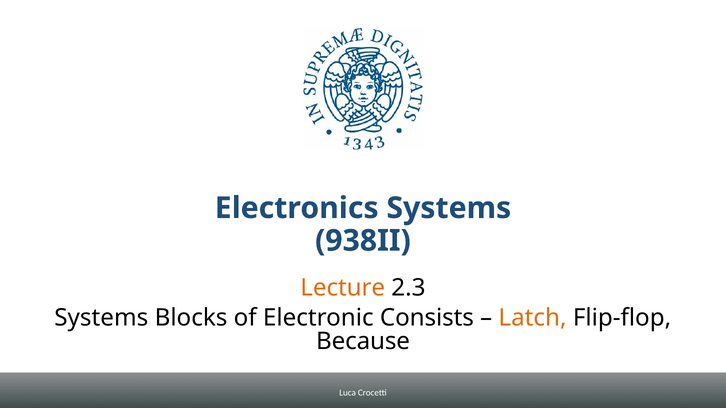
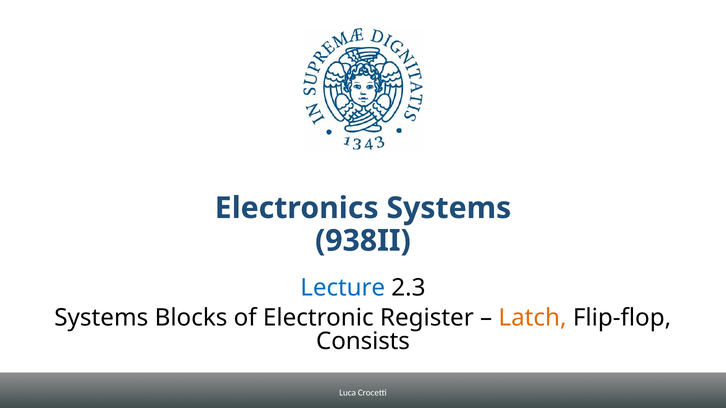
Lecture colour: orange -> blue (343, 288)
Consists: Consists -> Register (427, 318)
Because: Because -> Consists (363, 342)
